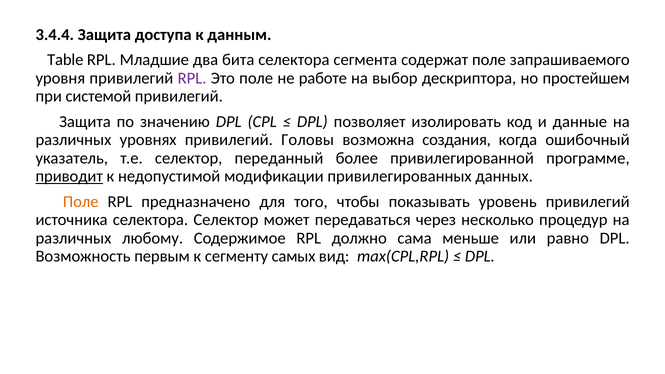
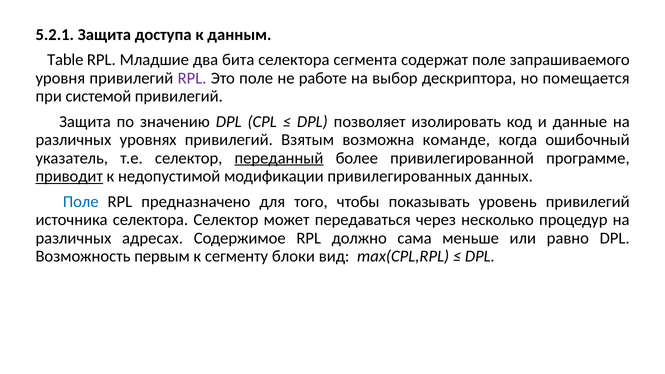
3.4.4: 3.4.4 -> 5.2.1 (55, 35)
простейшем: простейшем -> помещается (586, 78)
Головы: Головы -> Взятым (308, 140)
создания: создания -> команде (456, 140)
переданный underline: none -> present (279, 158)
Поле colour: orange -> blue (81, 202)
любому: любому -> адресах (153, 238)
самых: самых -> блоки (293, 256)
